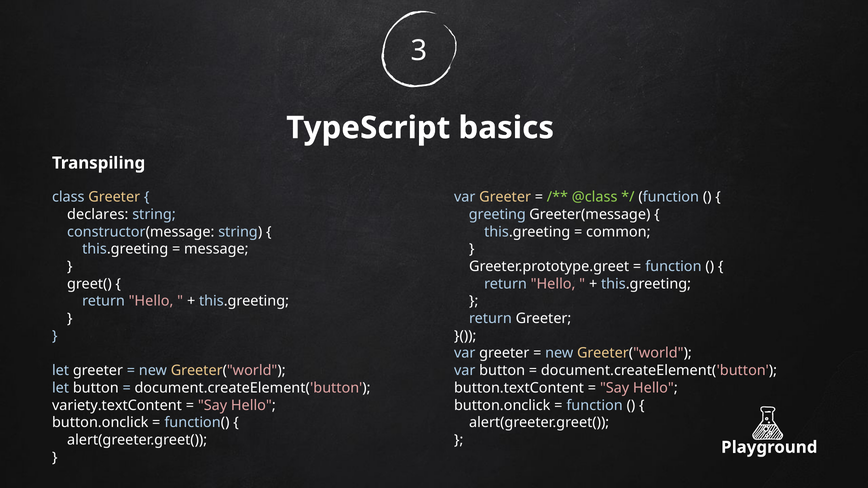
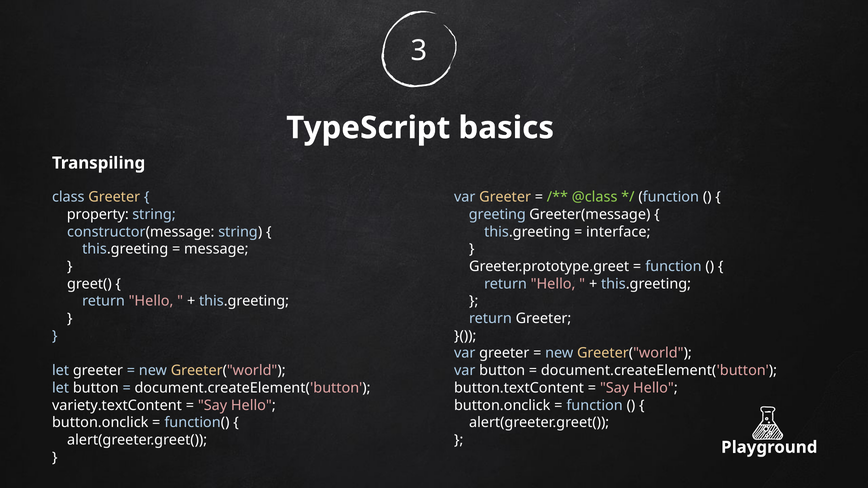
declares: declares -> property (98, 215)
common: common -> interface (618, 232)
